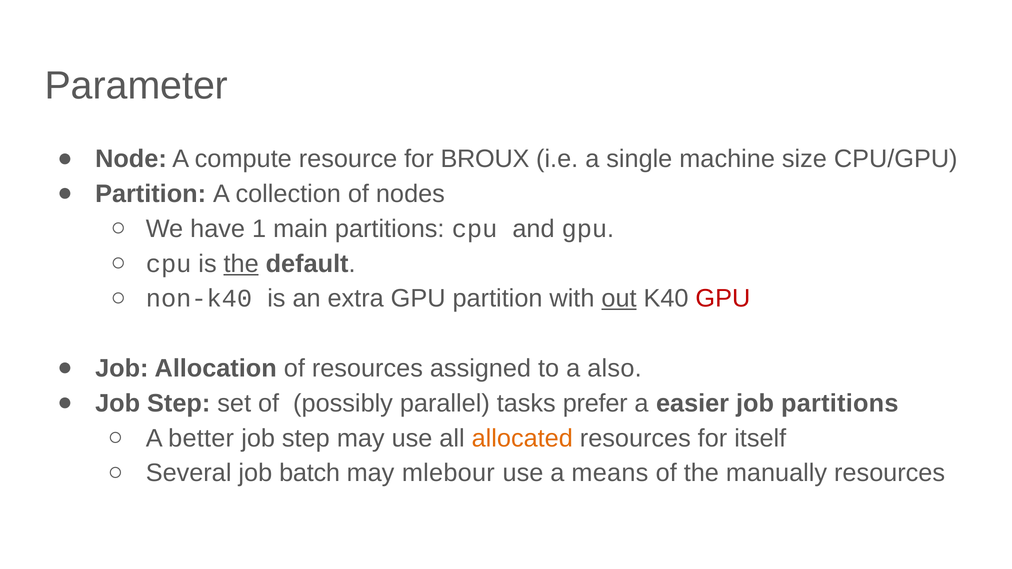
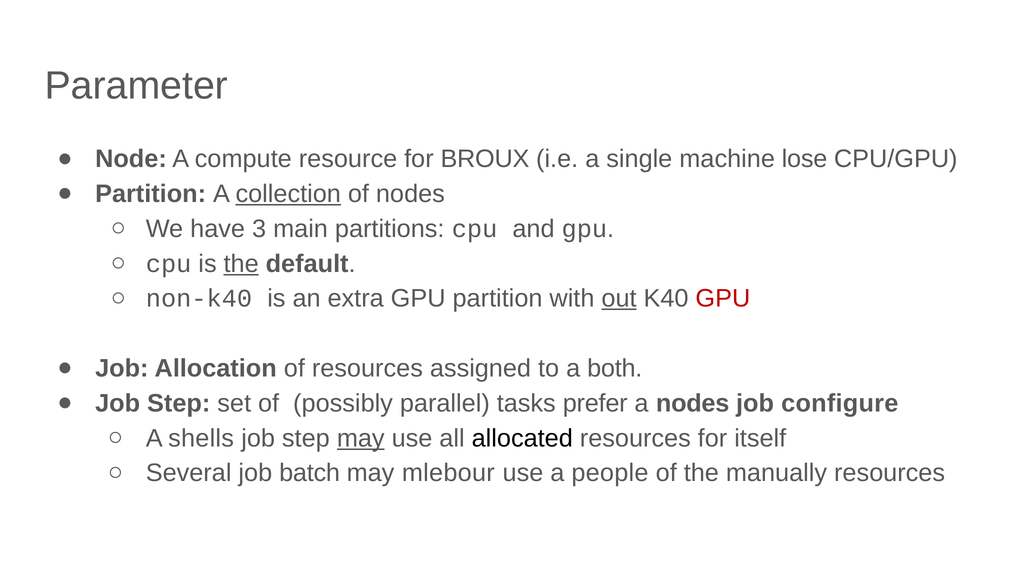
size: size -> lose (805, 159)
collection underline: none -> present (288, 194)
1: 1 -> 3 (259, 229)
also: also -> both (615, 369)
a easier: easier -> nodes (693, 403)
job partitions: partitions -> configure (840, 403)
better: better -> shells (201, 438)
may underline: none -> present (361, 438)
allocated colour: orange -> black (522, 438)
means: means -> people (610, 473)
